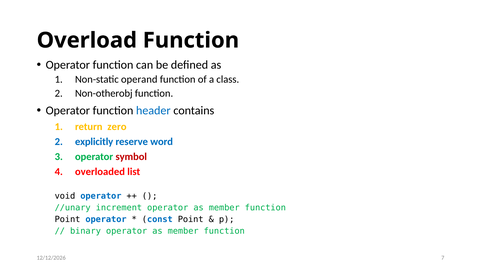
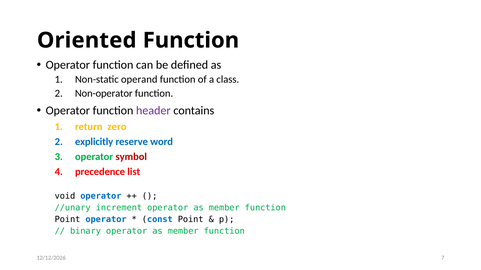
Overload: Overload -> Oriented (87, 40)
Non-otherobj: Non-otherobj -> Non-operator (104, 94)
header colour: blue -> purple (153, 111)
overloaded: overloaded -> precedence (100, 172)
